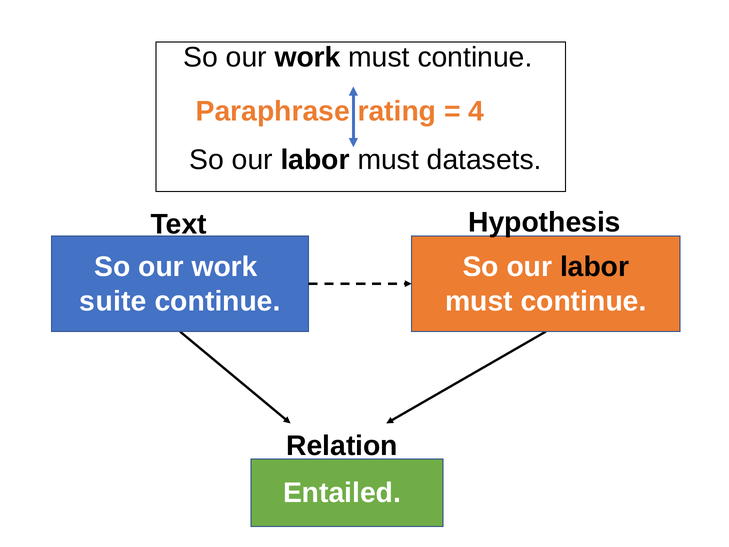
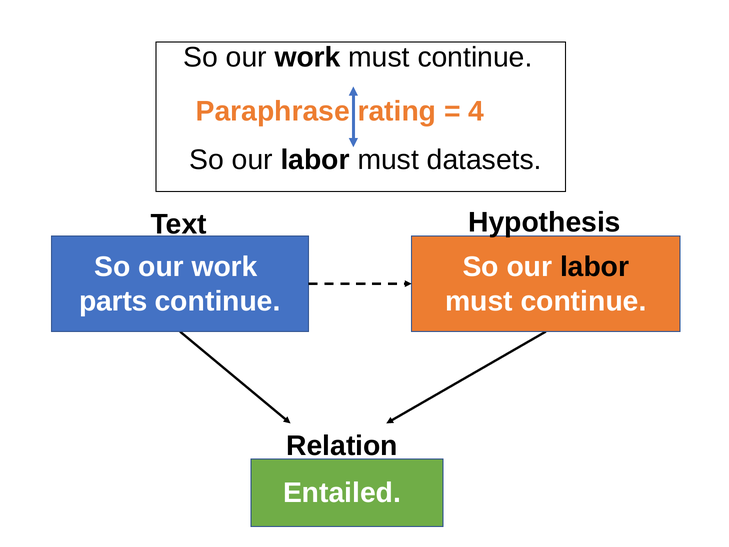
suite: suite -> parts (113, 301)
